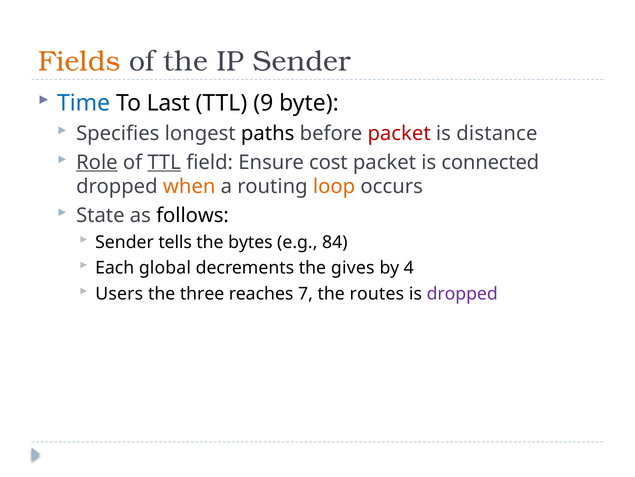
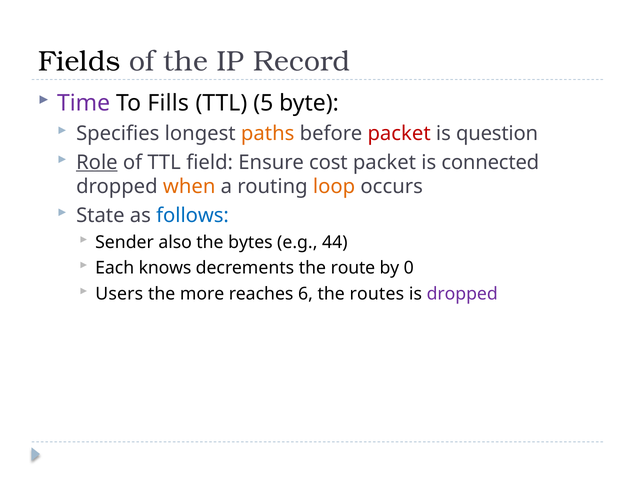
Fields colour: orange -> black (79, 61)
IP Sender: Sender -> Record (302, 61)
Time colour: blue -> purple (84, 103)
Last: Last -> Fills (168, 103)
9: 9 -> 5 (263, 103)
paths colour: black -> orange (268, 133)
distance: distance -> question (497, 133)
TTL underline: present -> none (164, 162)
follows colour: black -> blue (193, 215)
tells: tells -> also (175, 242)
84: 84 -> 44 (335, 242)
global: global -> knows (165, 268)
gives: gives -> route (353, 268)
4: 4 -> 0 (409, 268)
three: three -> more (202, 293)
7: 7 -> 6 (305, 293)
